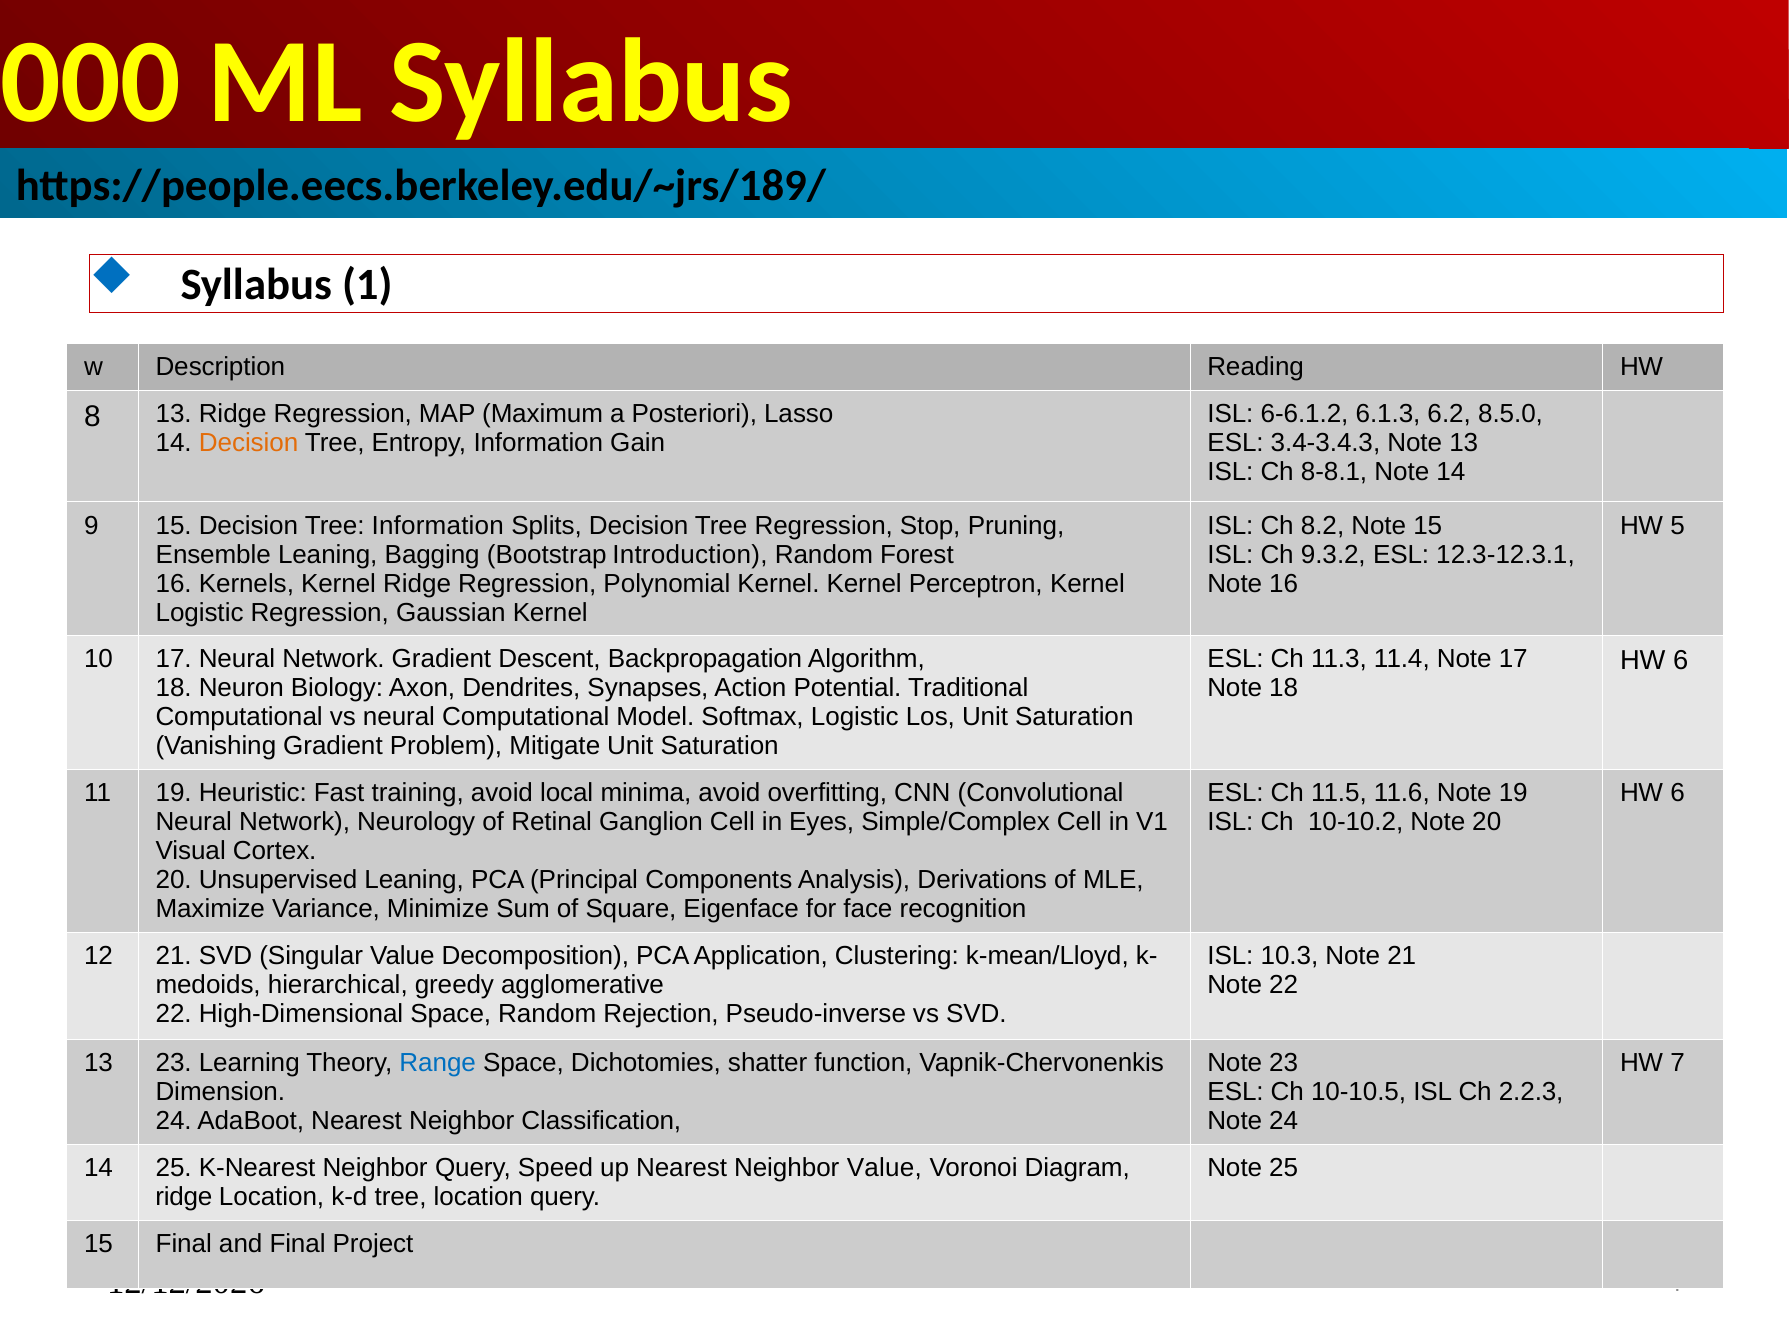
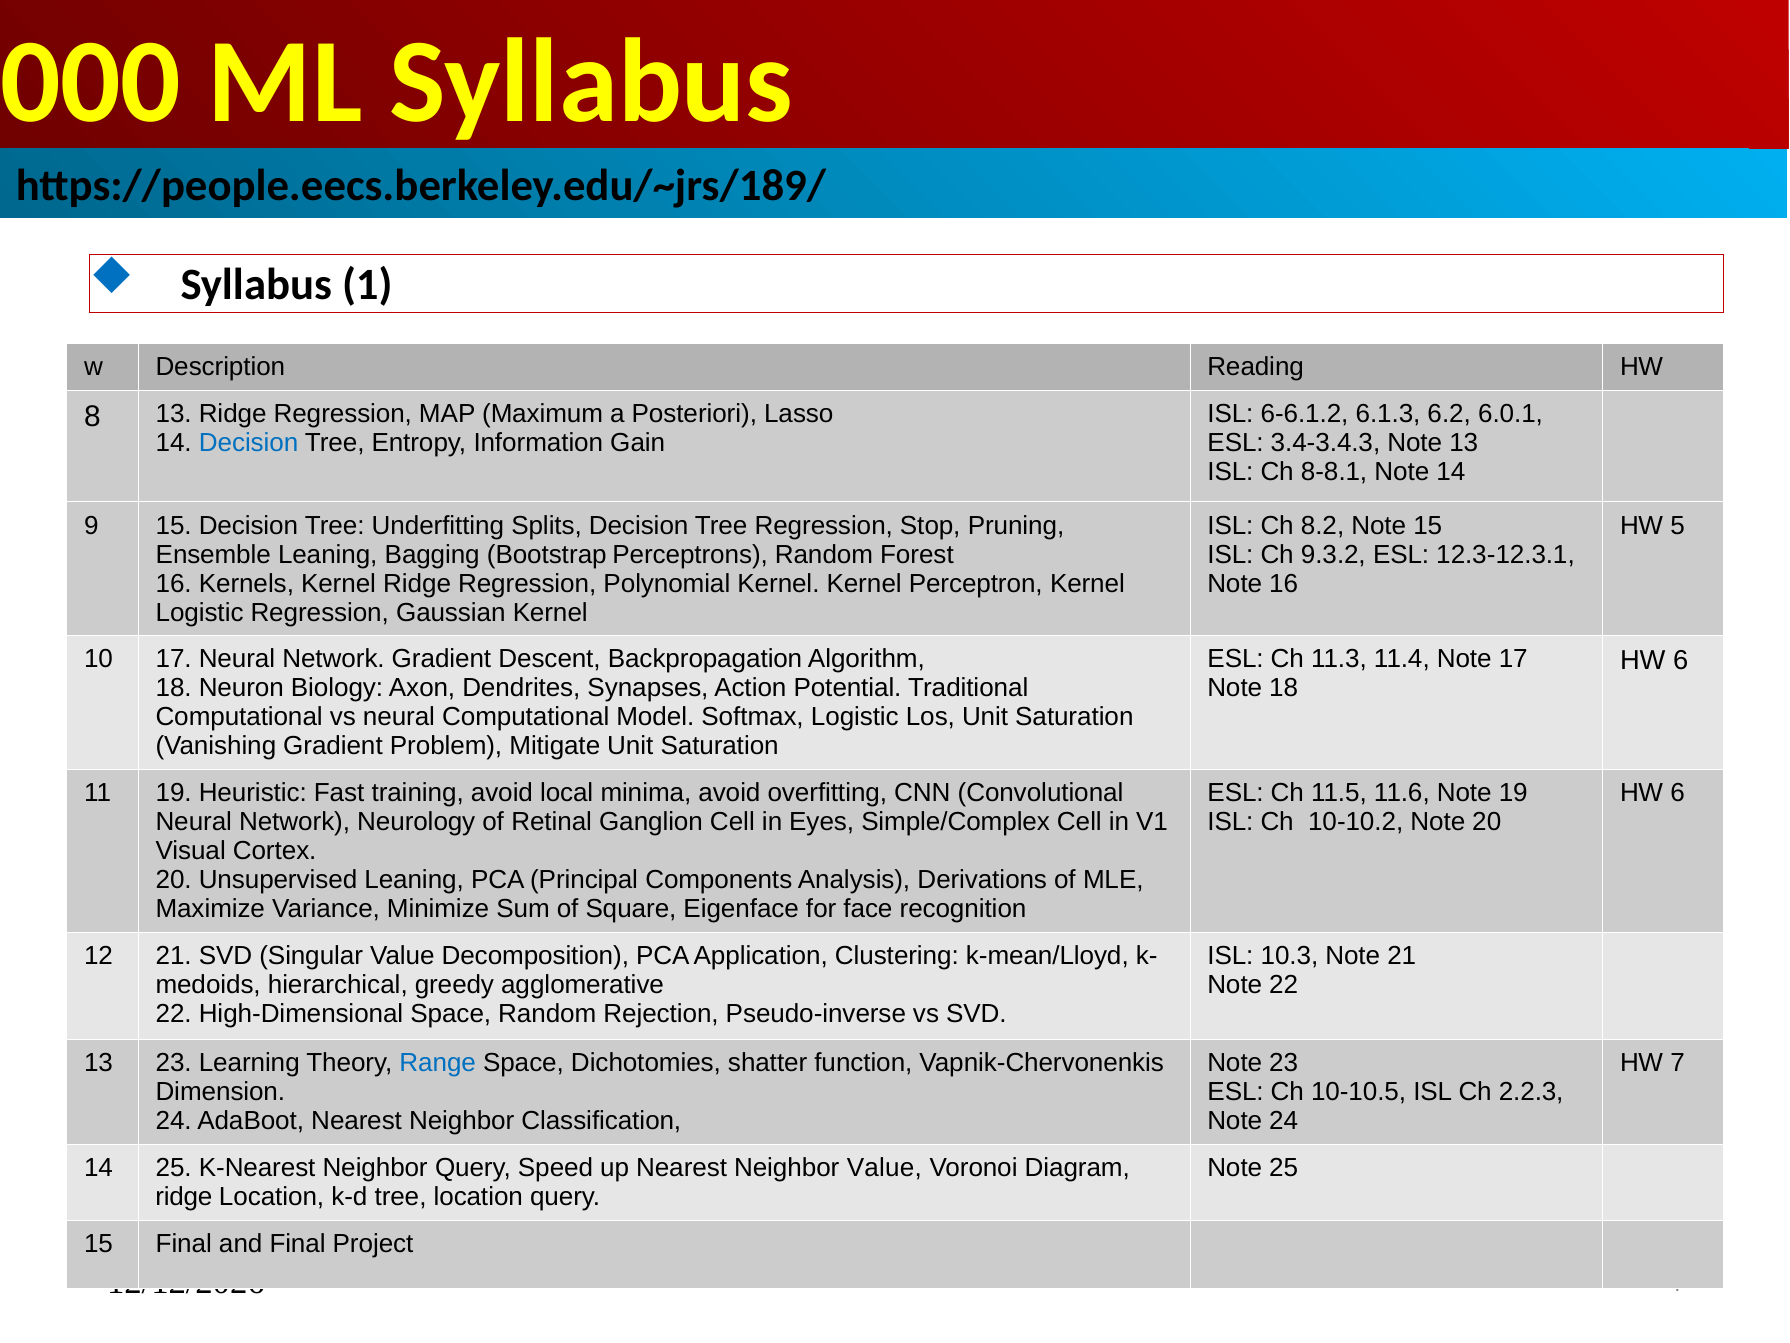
8.5.0: 8.5.0 -> 6.0.1 (1511, 414)
Decision colour: orange -> blue (249, 443)
Tree Information: Information -> Underfitting (438, 525)
Introduction: Introduction -> Perceptrons (690, 554)
